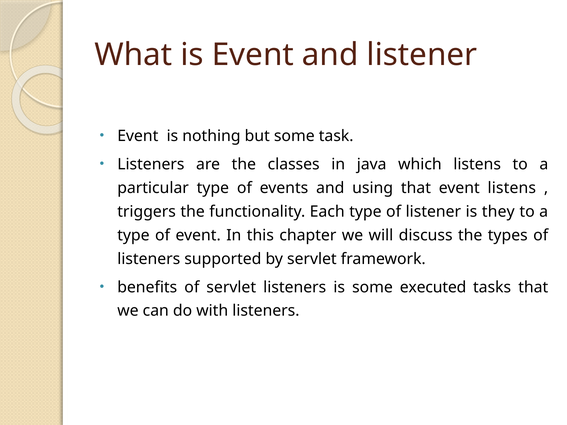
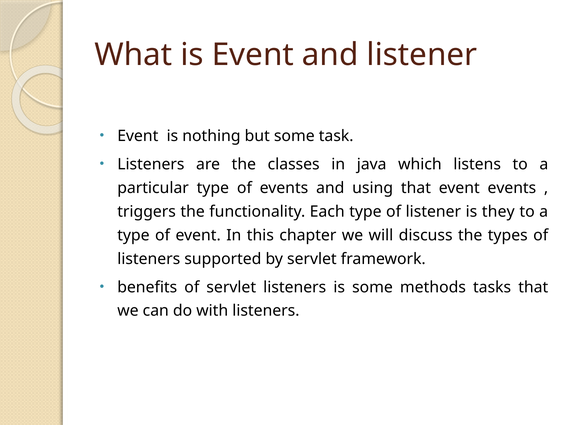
event listens: listens -> events (512, 188)
executed: executed -> methods (433, 287)
